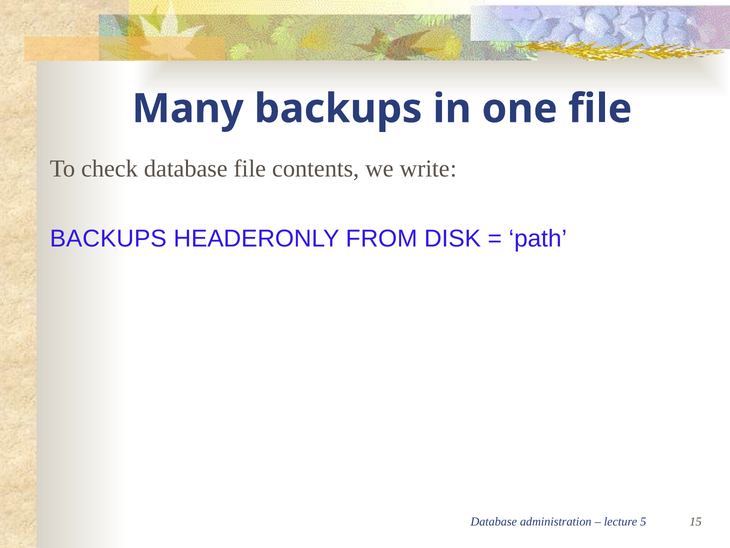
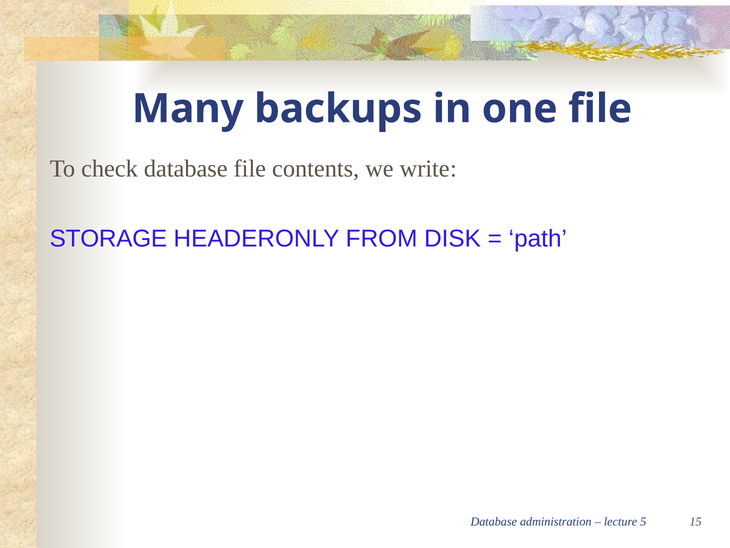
BACKUPS: BACKUPS -> STORAGE (108, 238)
